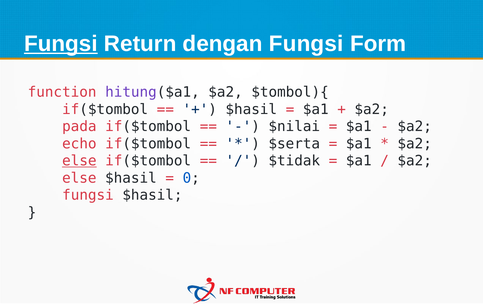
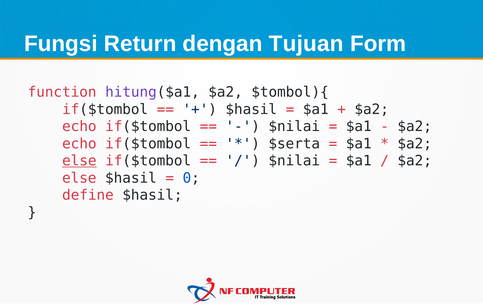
Fungsi underline: present -> none (61, 44)
dengan Fungsi: Fungsi -> Tujuan (306, 44)
pada: pada -> echo (79, 127)
$tidak: $tidak -> $nilai (294, 161)
fungsi: fungsi -> define (88, 195)
